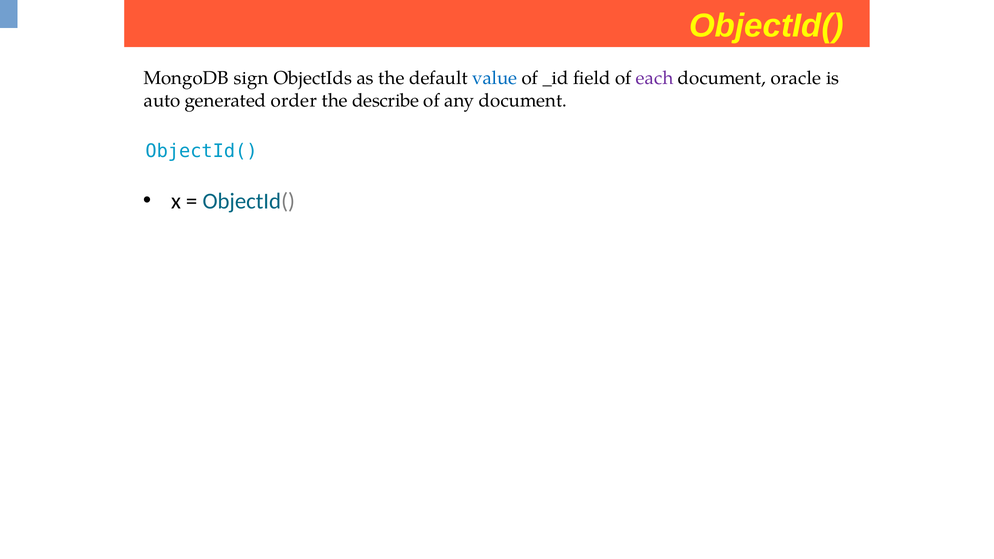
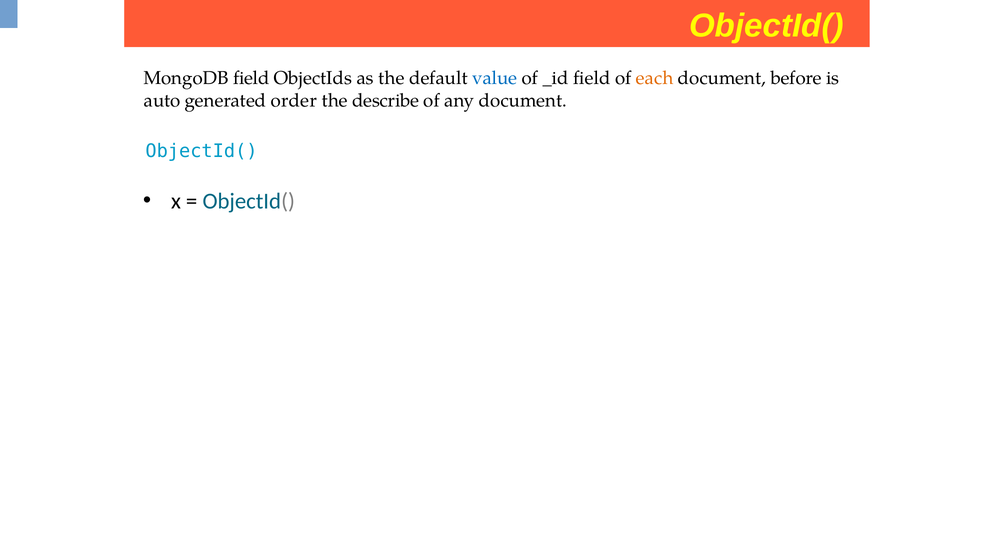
MongoDB sign: sign -> field (251, 78)
each colour: purple -> orange (655, 78)
oracle: oracle -> before (796, 78)
